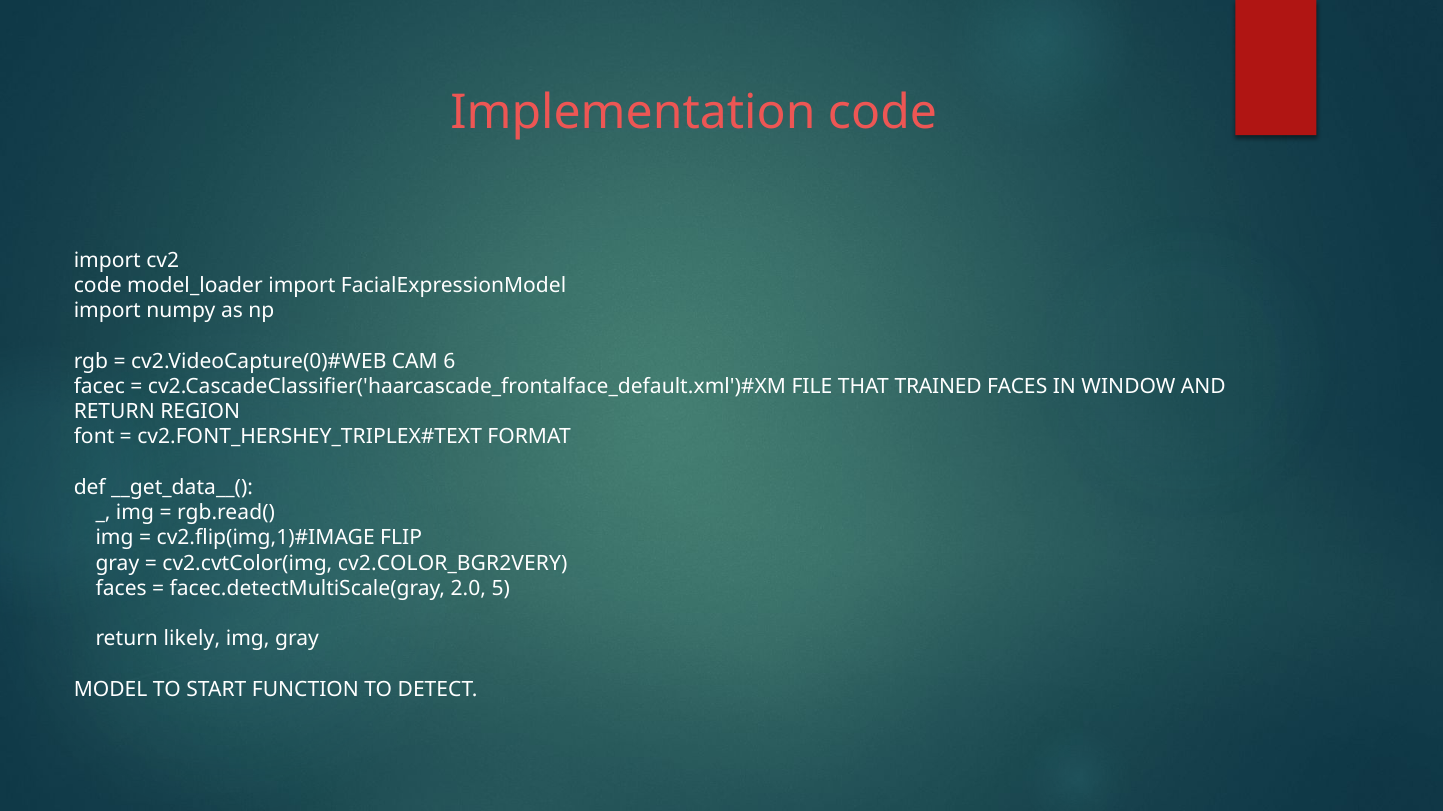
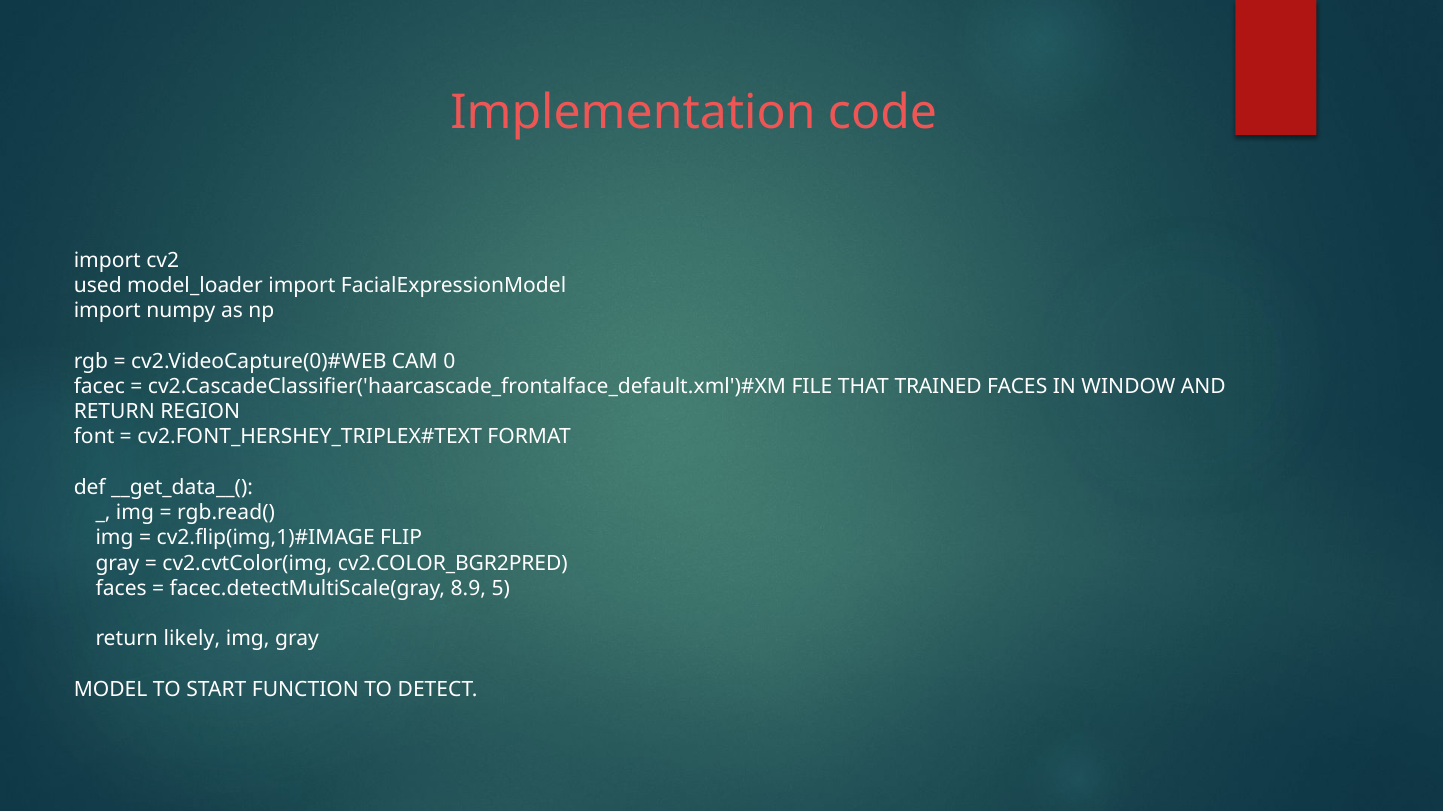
code: code -> used (98, 286)
6: 6 -> 0 (449, 362)
cv2.COLOR_BGR2VERY: cv2.COLOR_BGR2VERY -> cv2.COLOR_BGR2PRED (453, 564)
2.0: 2.0 -> 8.9 (468, 589)
